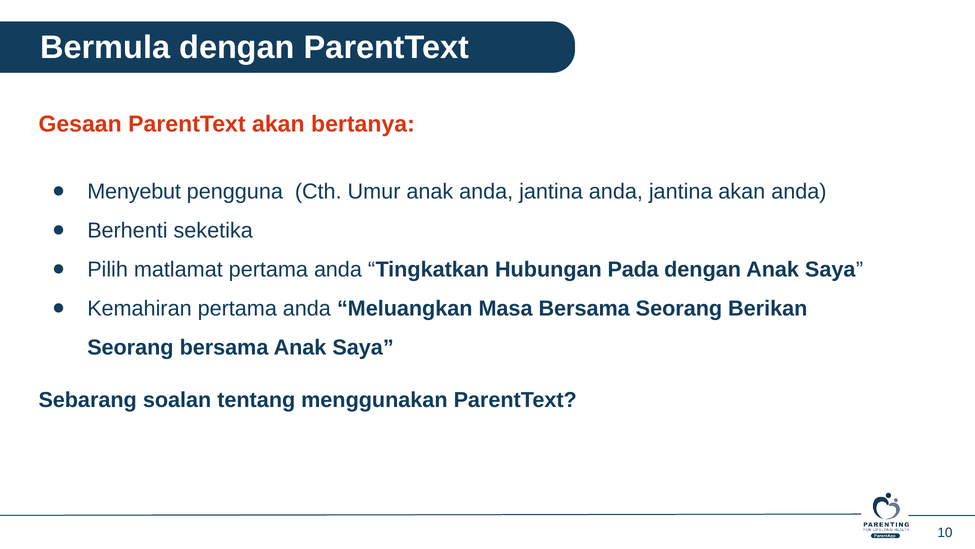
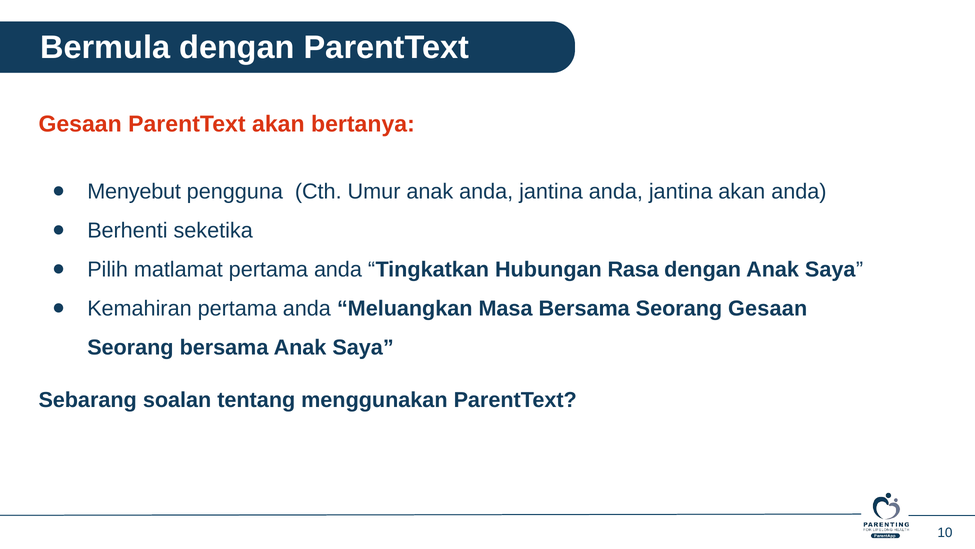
Pada: Pada -> Rasa (633, 269)
Seorang Berikan: Berikan -> Gesaan (768, 308)
